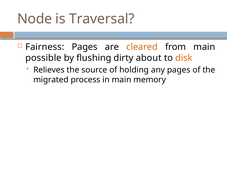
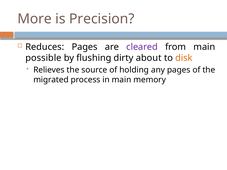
Node: Node -> More (35, 19)
Traversal: Traversal -> Precision (102, 19)
Fairness: Fairness -> Reduces (45, 47)
cleared colour: orange -> purple (142, 47)
